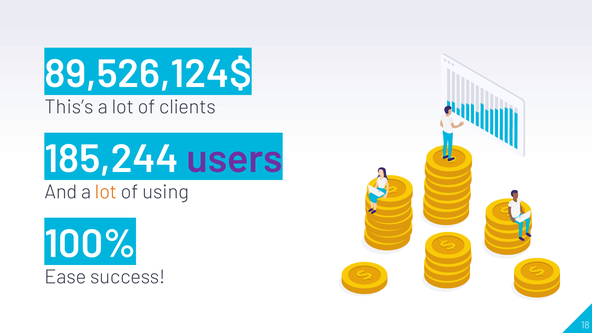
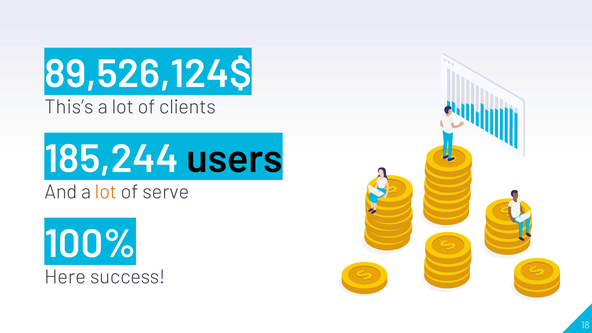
users colour: purple -> black (235, 159)
using: using -> serve (166, 192)
Ease: Ease -> Here (65, 277)
